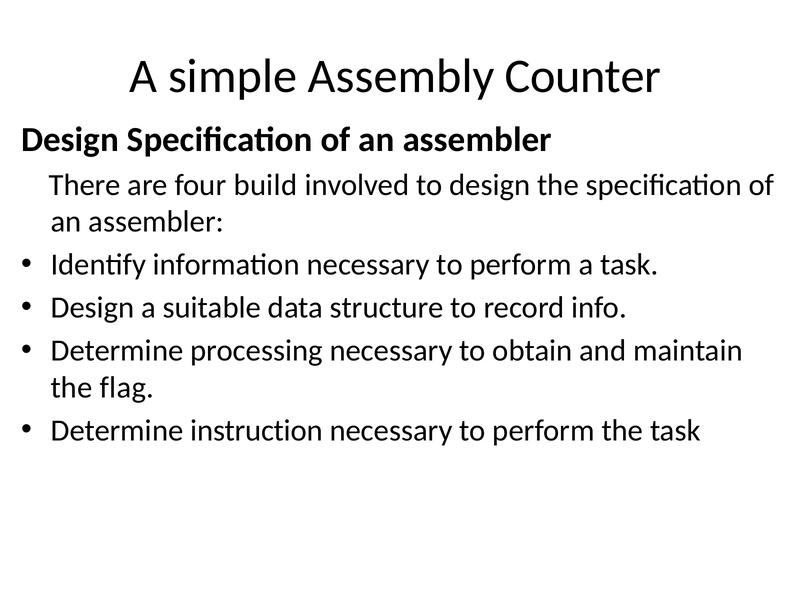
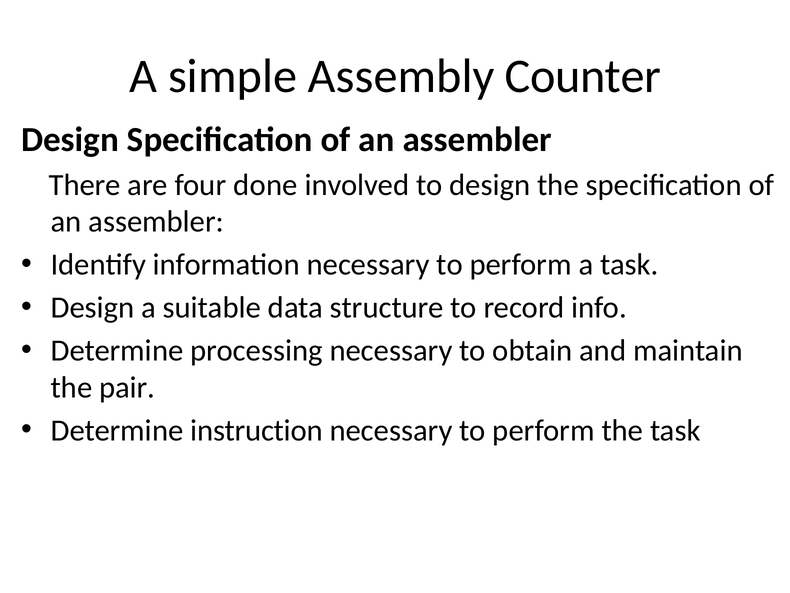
build: build -> done (265, 185)
flag: flag -> pair (127, 387)
